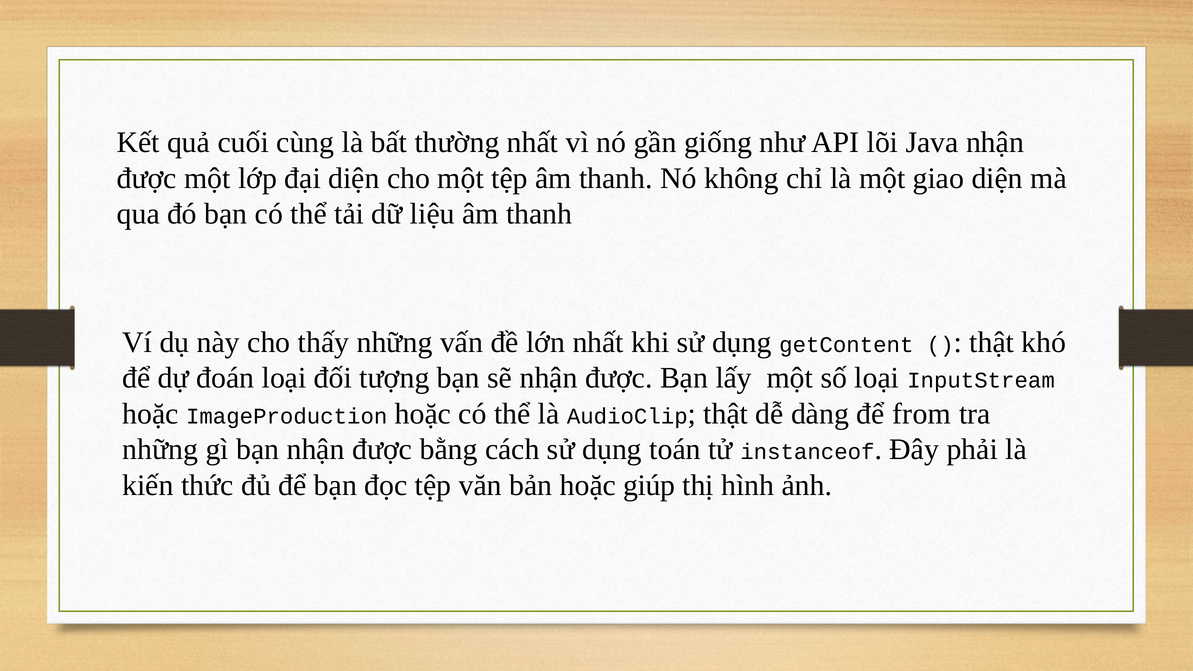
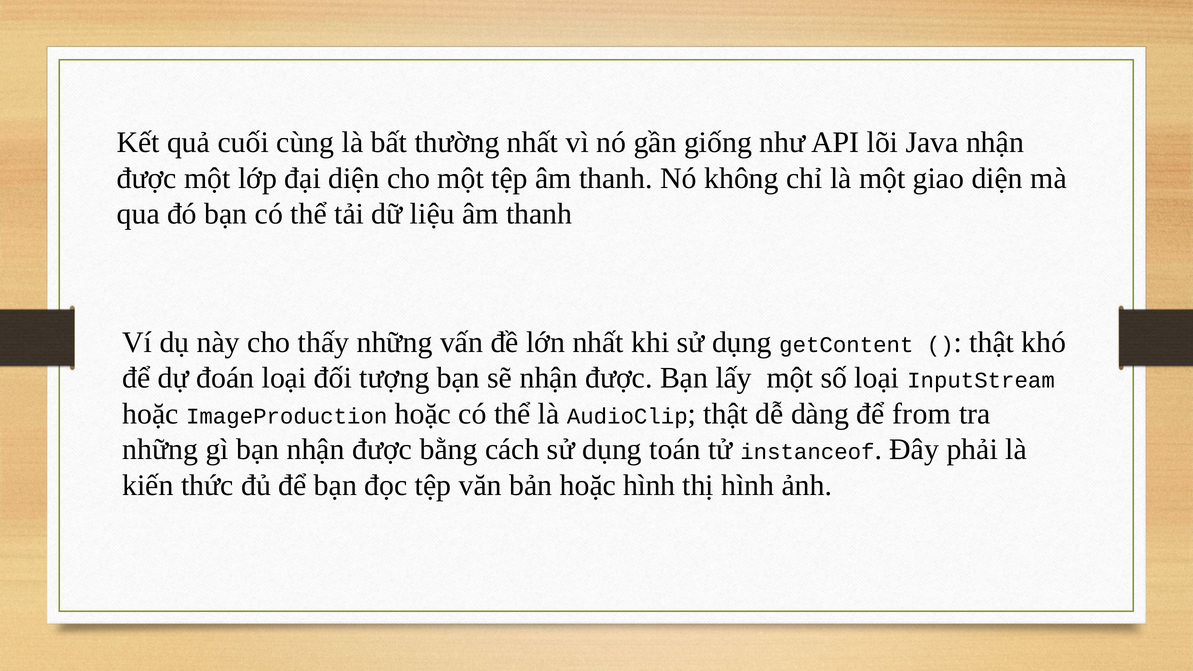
hoặc giúp: giúp -> hình (649, 485)
